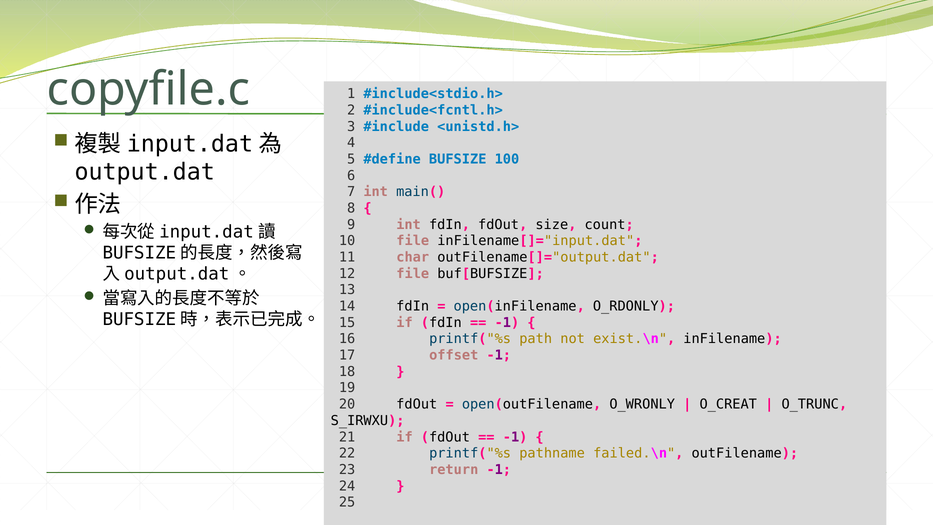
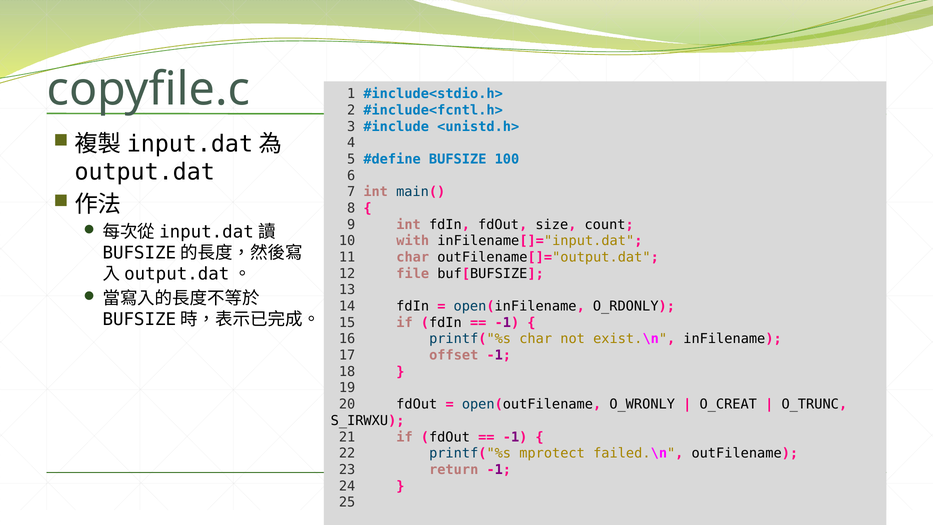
10 file: file -> with (413, 241)
printf("%s path: path -> char (536, 339)
pathname: pathname -> mprotect (552, 453)
